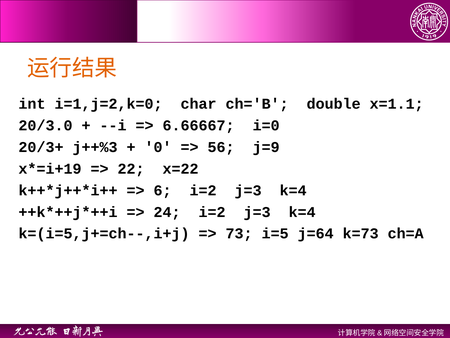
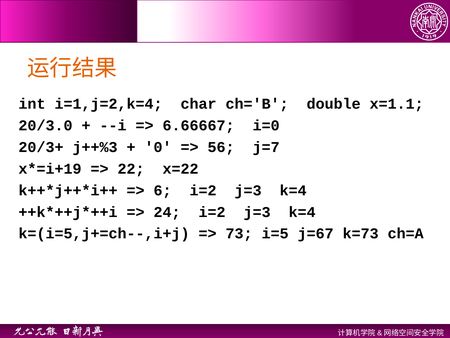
i=1,j=2,k=0: i=1,j=2,k=0 -> i=1,j=2,k=4 (109, 104)
j=9: j=9 -> j=7 (266, 147)
j=64: j=64 -> j=67 (316, 233)
